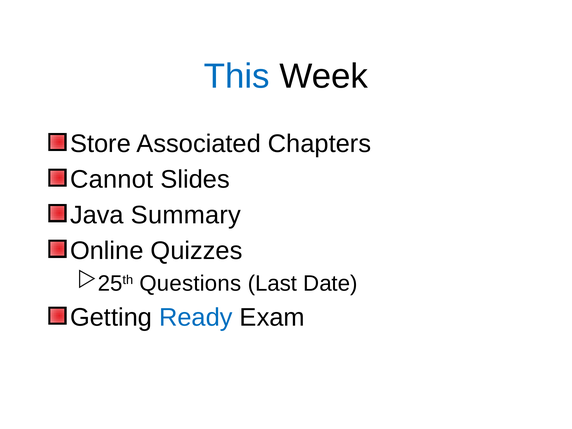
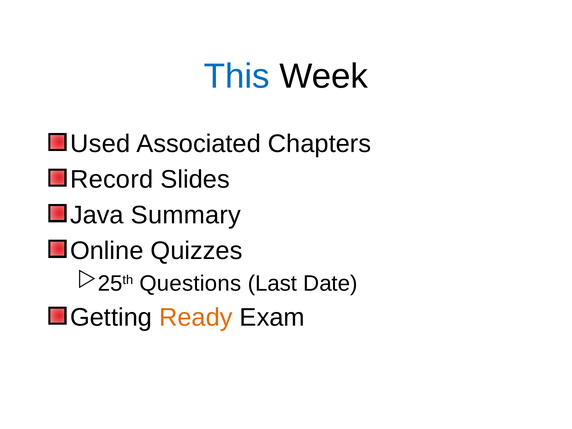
Store: Store -> Used (100, 144)
Cannot: Cannot -> Record (112, 179)
Ready colour: blue -> orange (196, 317)
